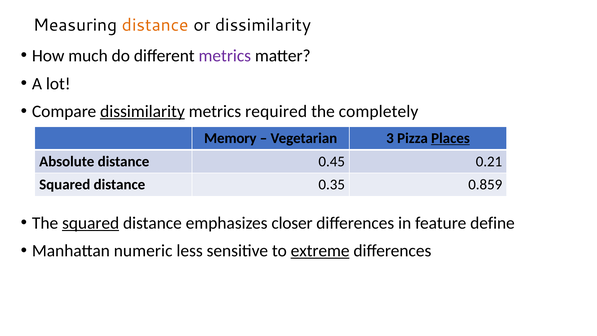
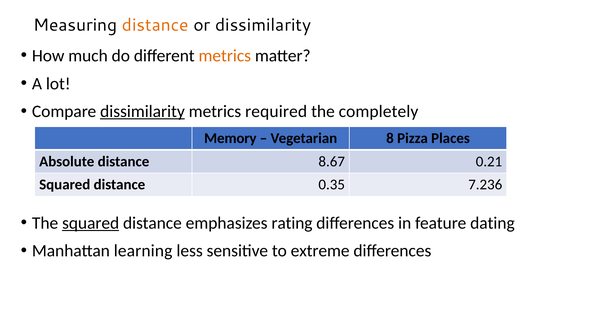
metrics colour: purple -> orange (225, 56)
3: 3 -> 8 (390, 138)
Places underline: present -> none (450, 138)
0.45: 0.45 -> 8.67 (332, 161)
0.859: 0.859 -> 7.236 (485, 184)
closer: closer -> rating (292, 223)
define: define -> dating (492, 223)
numeric: numeric -> learning (143, 251)
extreme underline: present -> none (320, 251)
